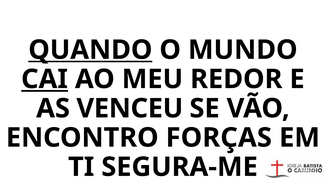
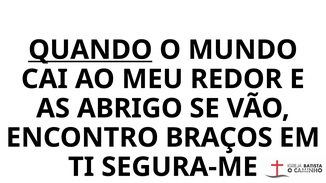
CAI underline: present -> none (45, 79)
VENCEU: VENCEU -> ABRIGO (130, 109)
FORÇAS: FORÇAS -> BRAÇOS (219, 138)
